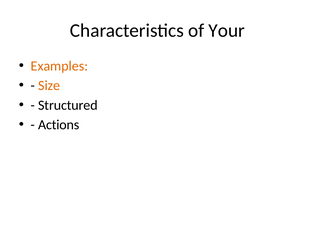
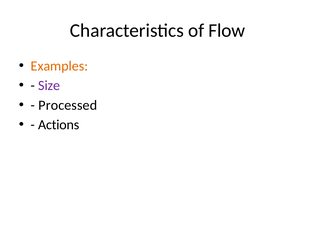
Your: Your -> Flow (227, 30)
Size colour: orange -> purple (49, 86)
Structured: Structured -> Processed (68, 105)
